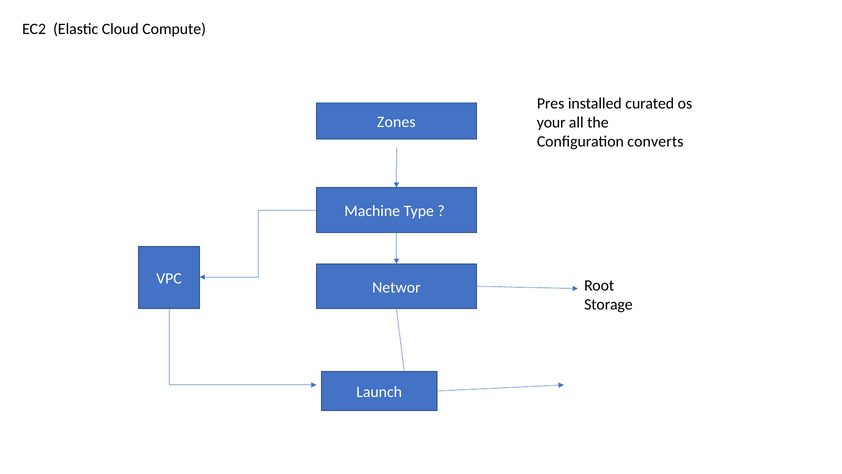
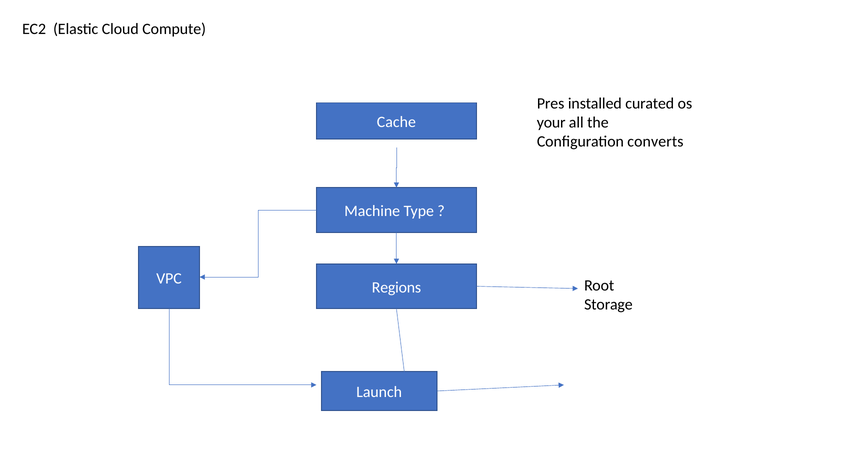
Zones: Zones -> Cache (396, 122)
Networ: Networ -> Regions (396, 287)
